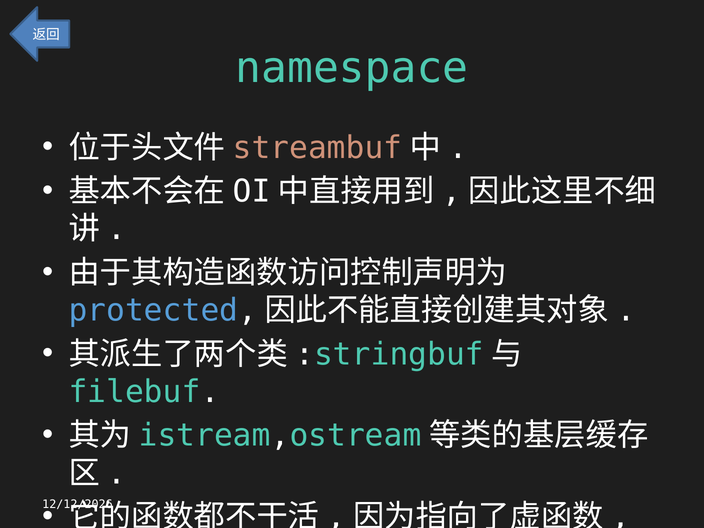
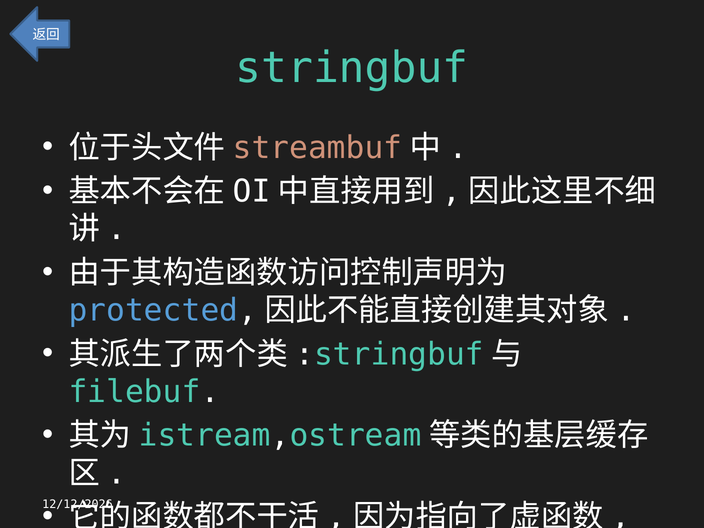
namespace: namespace -> stringbuf (352, 68)
